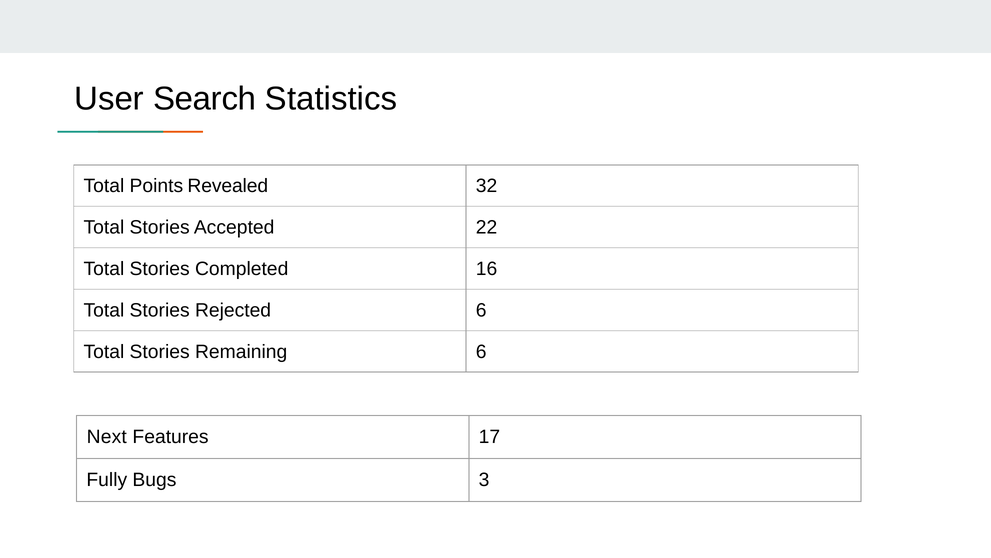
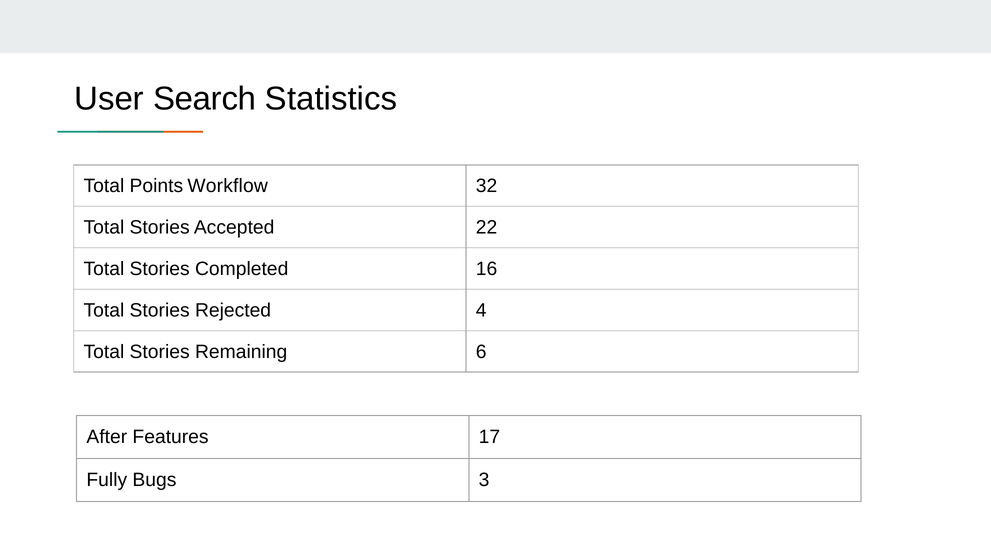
Revealed: Revealed -> Workflow (228, 186)
Rejected 6: 6 -> 4 (481, 310)
Next: Next -> After (107, 436)
